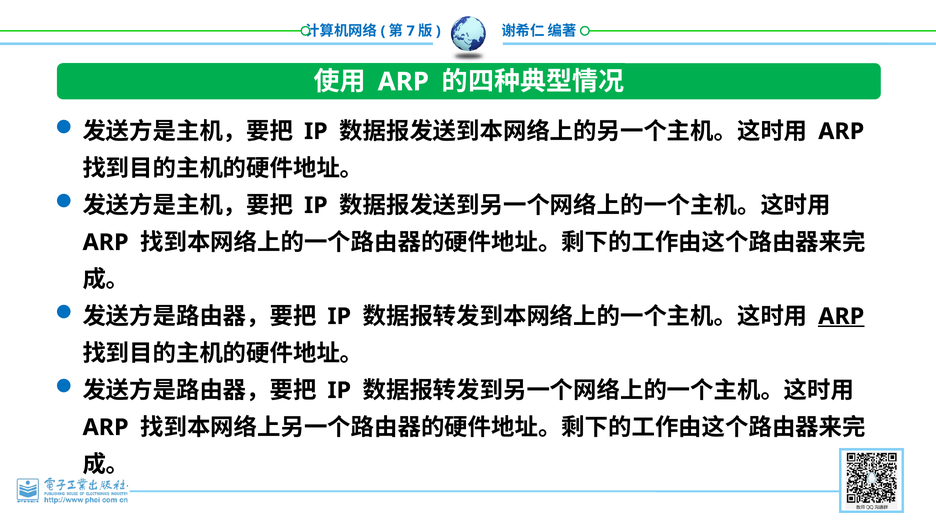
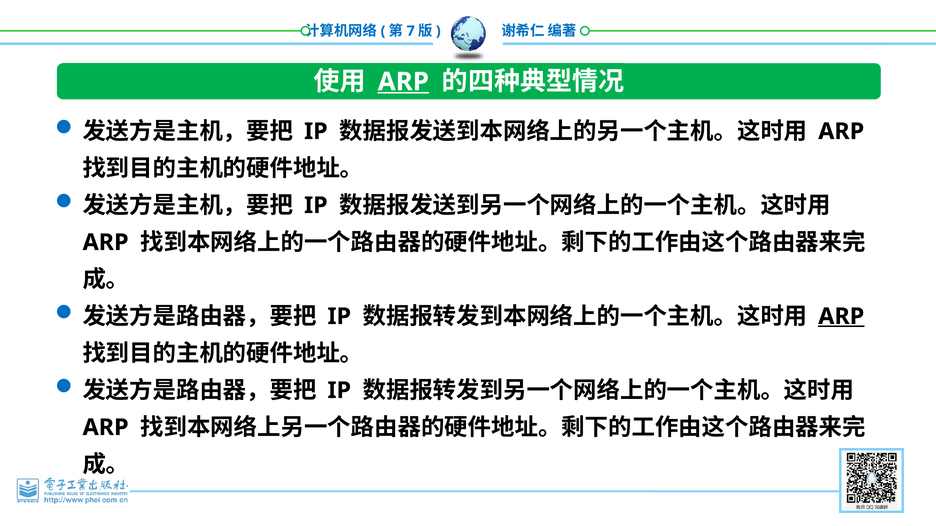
ARP underline: none -> present (403, 82)
